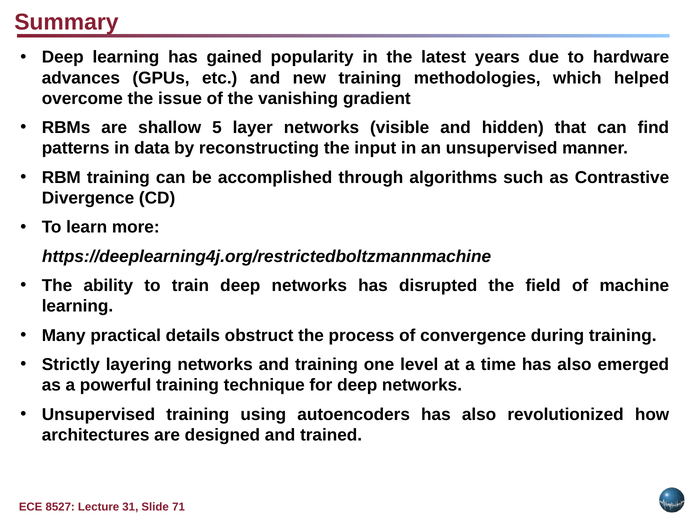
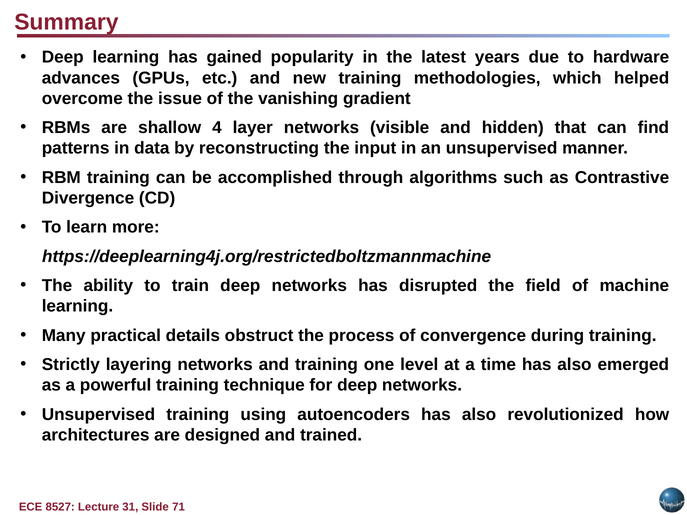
5: 5 -> 4 (217, 128)
